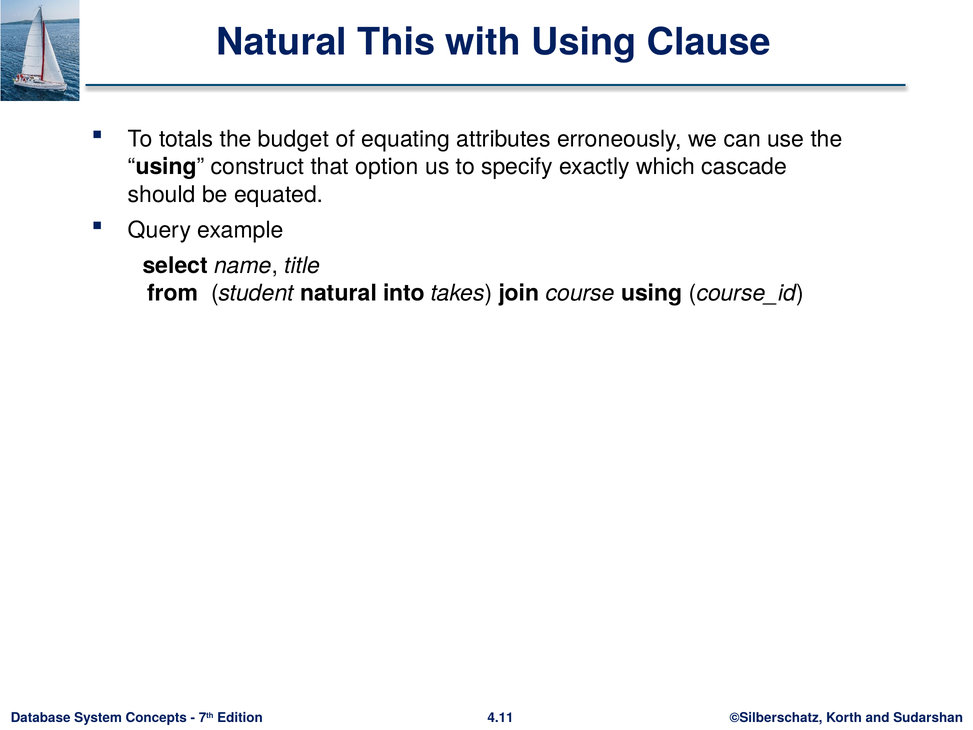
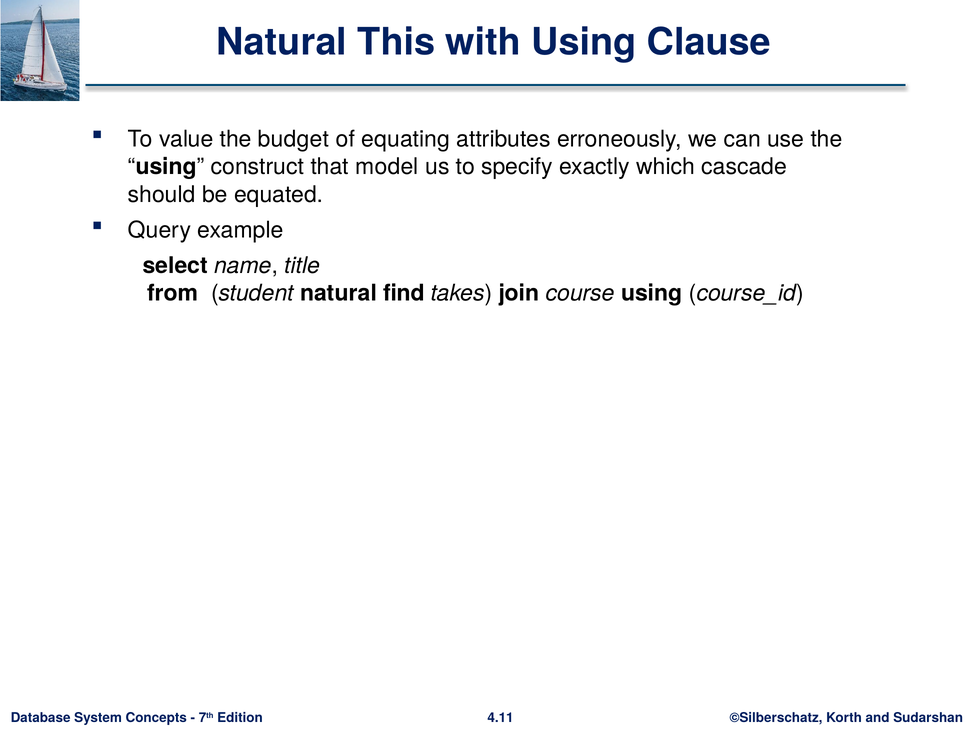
totals: totals -> value (186, 139)
option: option -> model (387, 167)
into: into -> find (404, 293)
